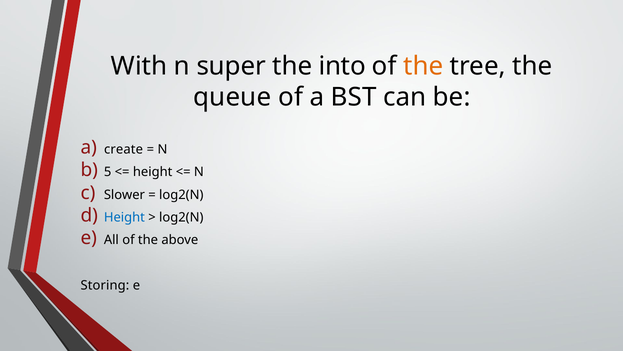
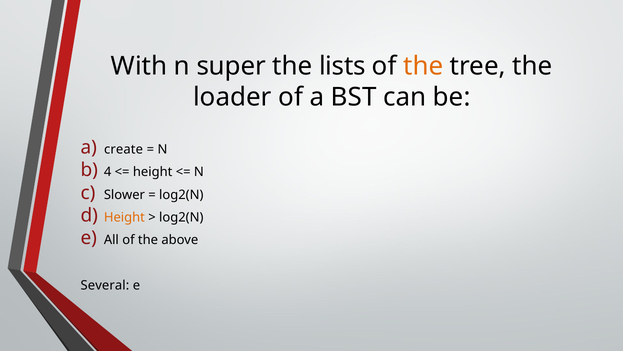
into: into -> lists (342, 66)
queue: queue -> loader (232, 97)
5: 5 -> 4 (108, 172)
Height colour: blue -> orange (124, 217)
Storing: Storing -> Several (105, 285)
